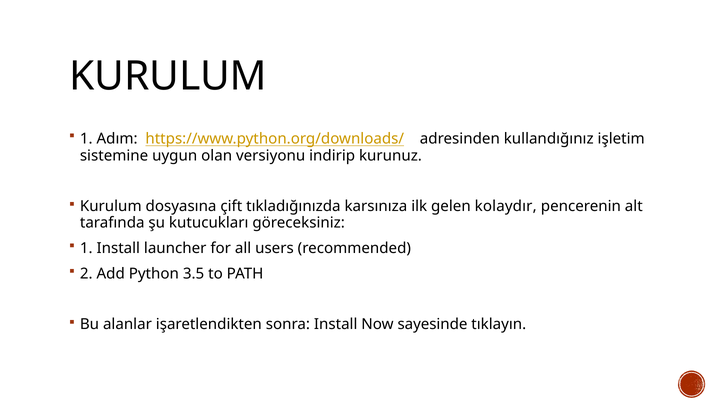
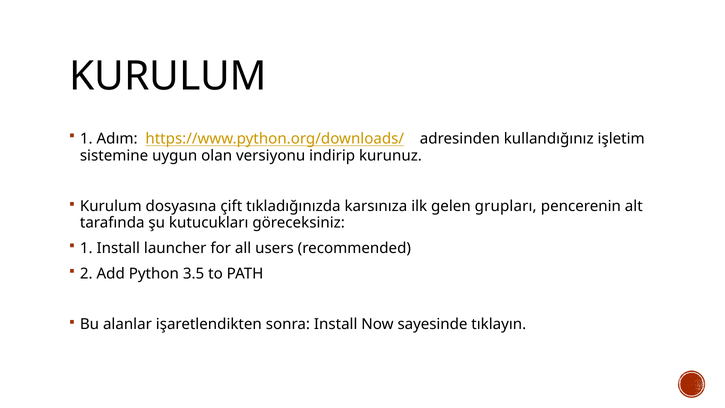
kolaydır: kolaydır -> grupları (506, 206)
